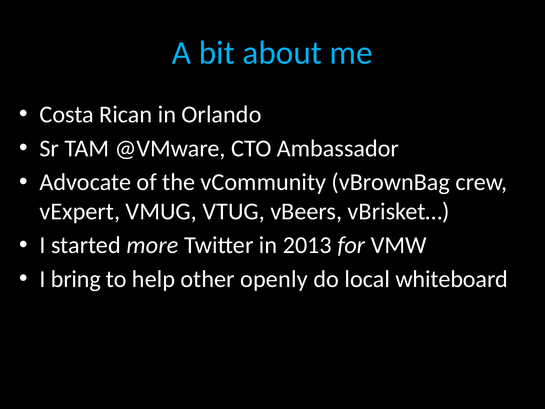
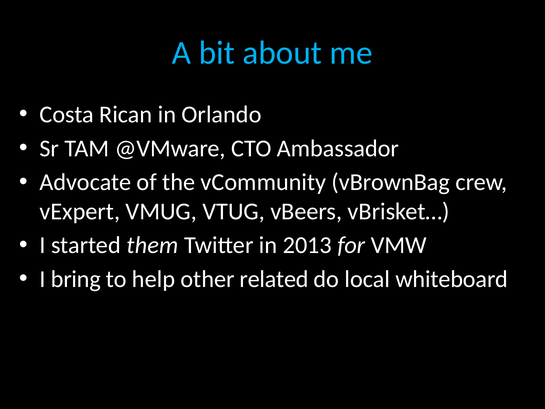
more: more -> them (152, 245)
openly: openly -> related (274, 279)
